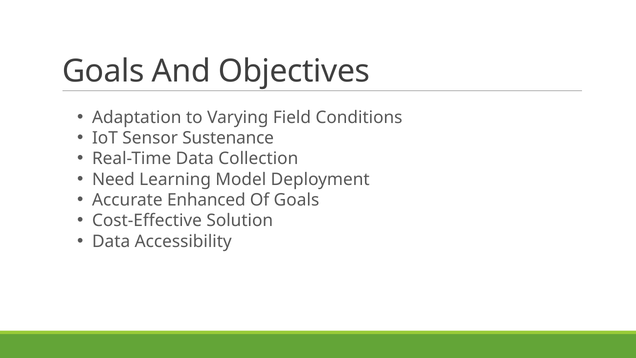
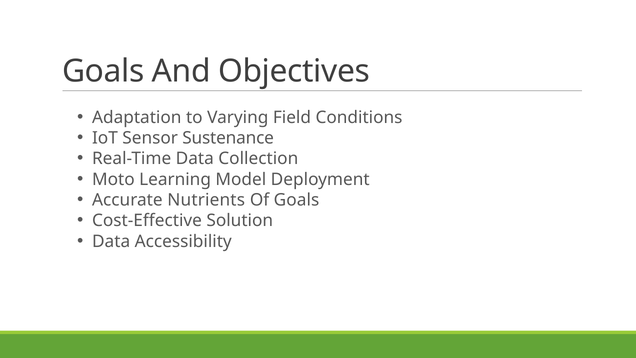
Need: Need -> Moto (113, 179)
Enhanced: Enhanced -> Nutrients (206, 200)
